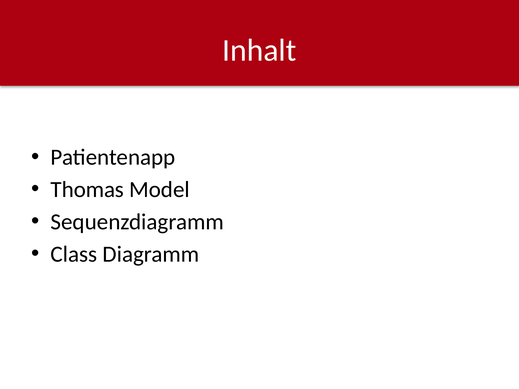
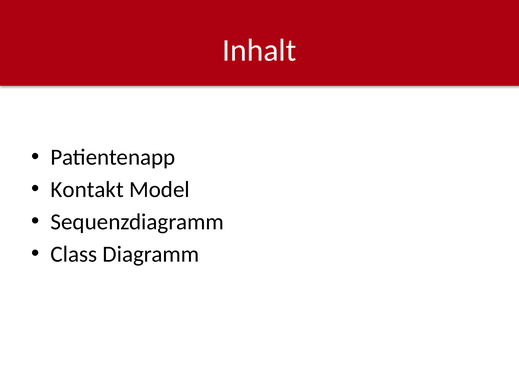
Thomas: Thomas -> Kontakt (87, 190)
